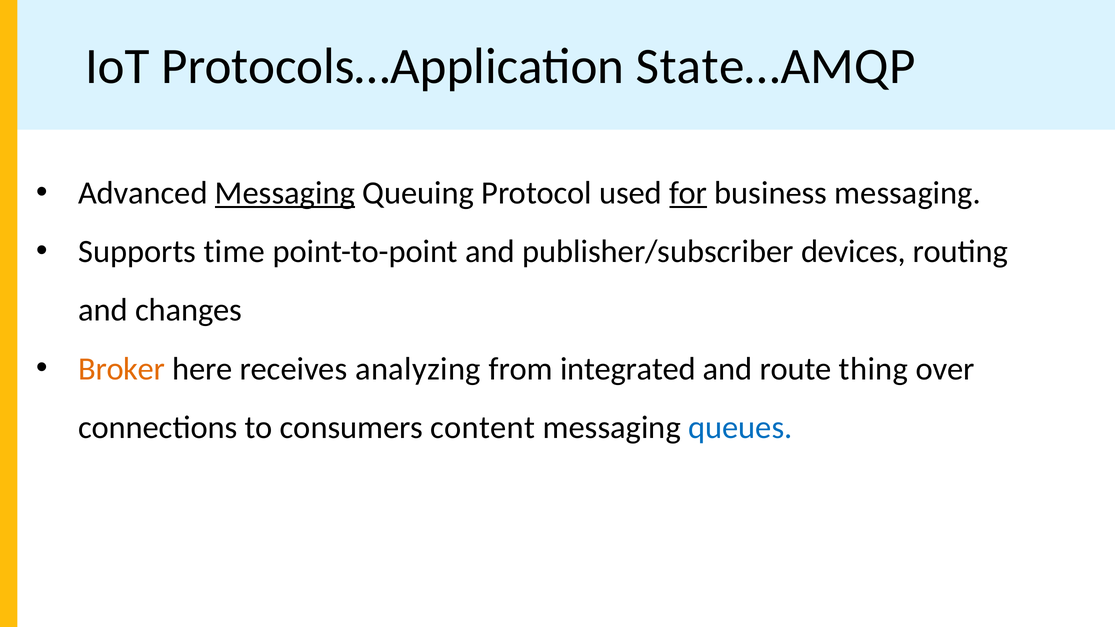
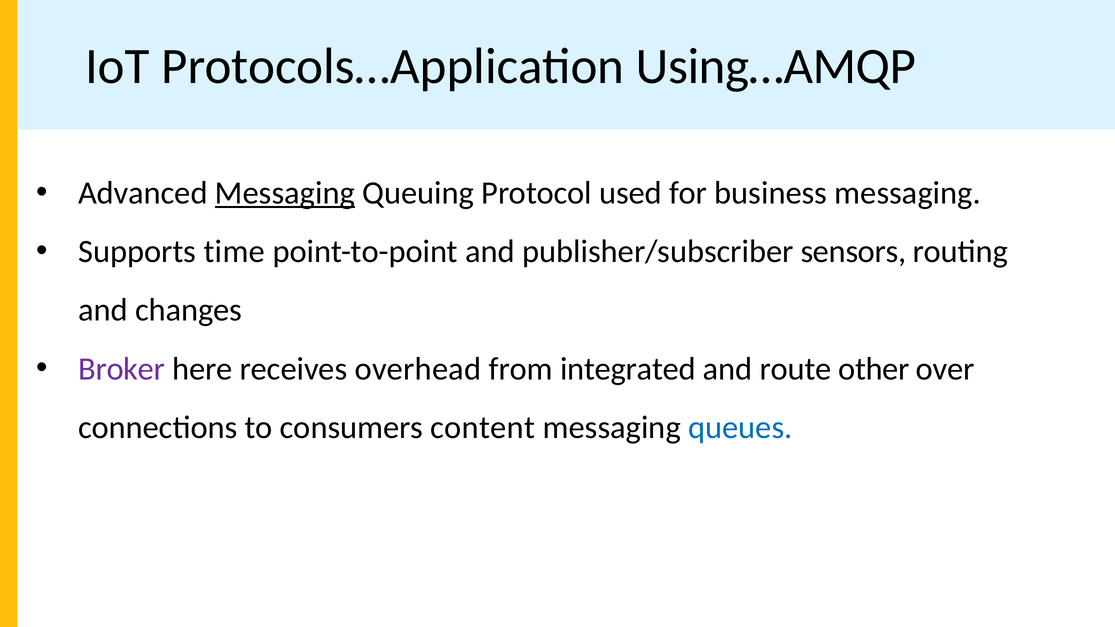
State…AMQP: State…AMQP -> Using…AMQP (776, 66)
for underline: present -> none (688, 193)
devices: devices -> sensors (853, 252)
Broker colour: orange -> purple (122, 369)
analyzing: analyzing -> overhead (418, 369)
thing: thing -> other (874, 369)
